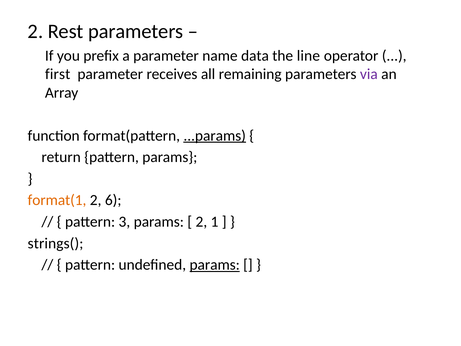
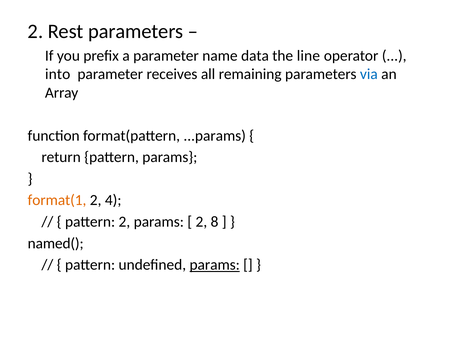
first: first -> into (58, 74)
via colour: purple -> blue (369, 74)
...params underline: present -> none (215, 136)
6: 6 -> 4 (113, 200)
pattern 3: 3 -> 2 (124, 222)
1: 1 -> 8 (215, 222)
strings(: strings( -> named( (56, 243)
